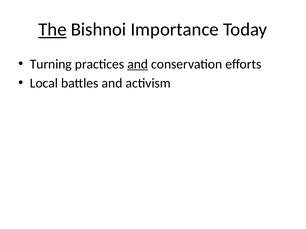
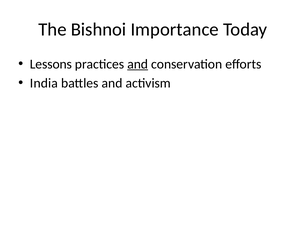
The underline: present -> none (52, 30)
Turning: Turning -> Lessons (51, 64)
Local: Local -> India (44, 83)
